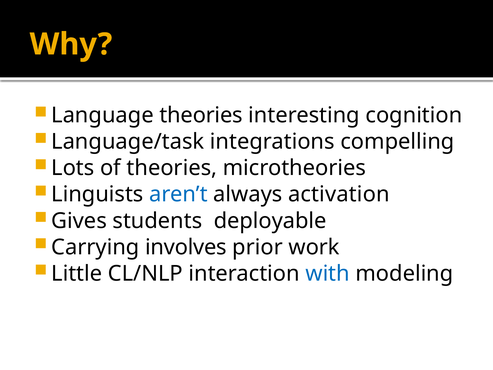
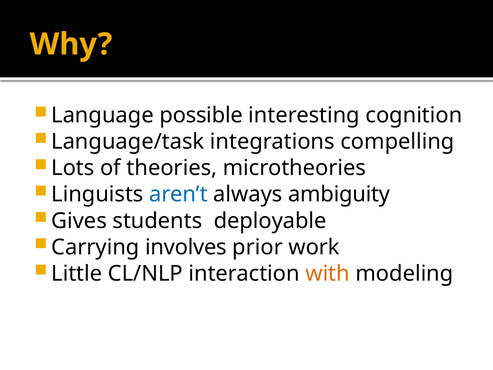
Language theories: theories -> possible (201, 115)
activation: activation -> ambiguity (339, 194)
with colour: blue -> orange (328, 273)
